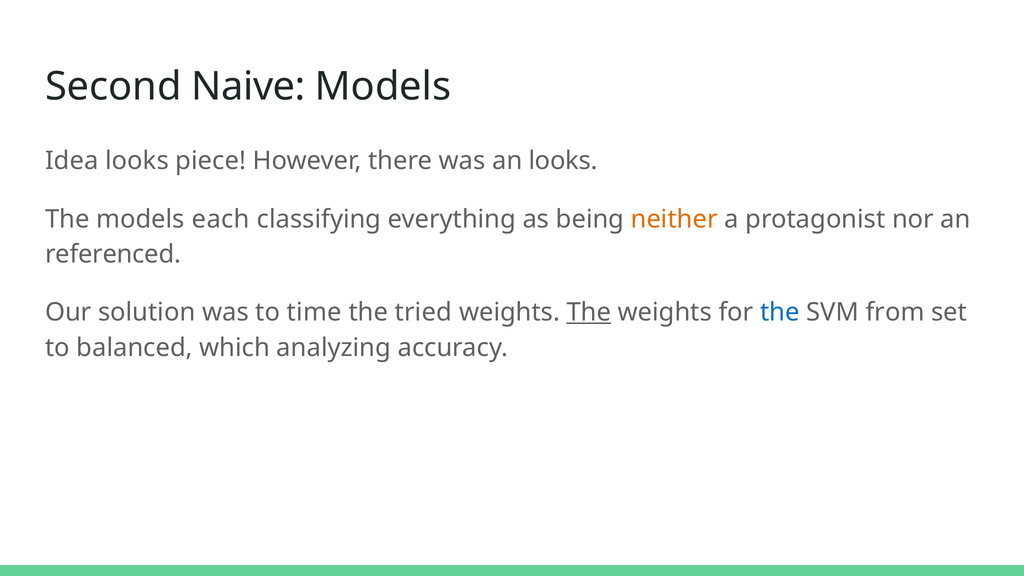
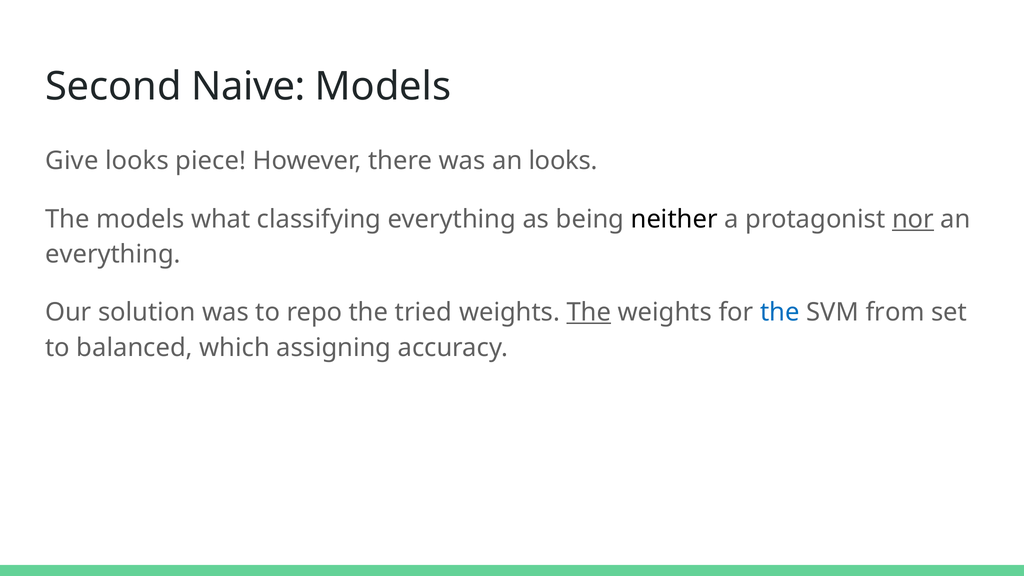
Idea: Idea -> Give (72, 161)
each: each -> what (221, 219)
neither colour: orange -> black (674, 219)
nor underline: none -> present (913, 219)
referenced: referenced -> everything (113, 254)
time: time -> repo (314, 312)
analyzing: analyzing -> assigning (334, 348)
